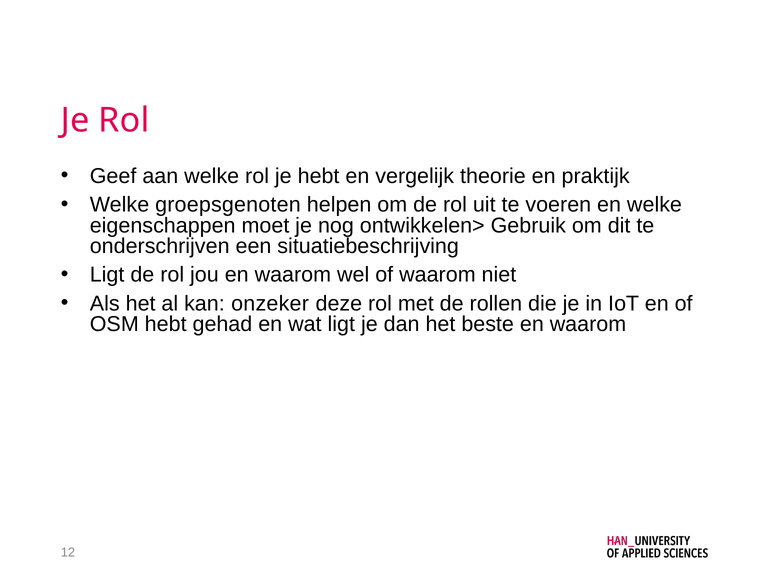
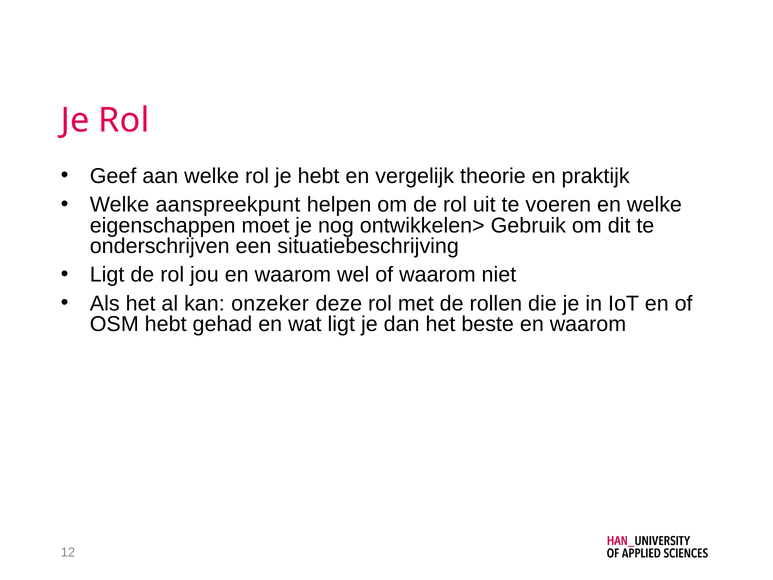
groepsgenoten: groepsgenoten -> aanspreekpunt (228, 205)
